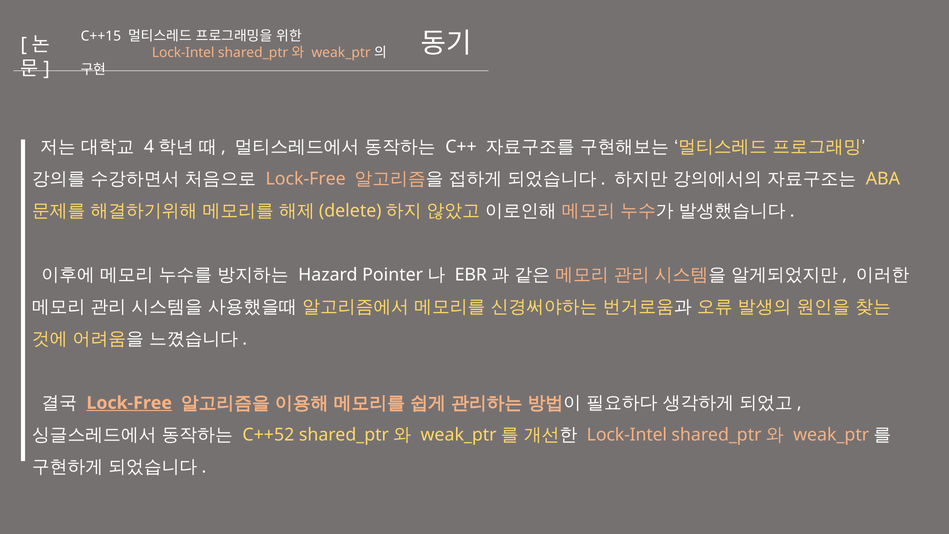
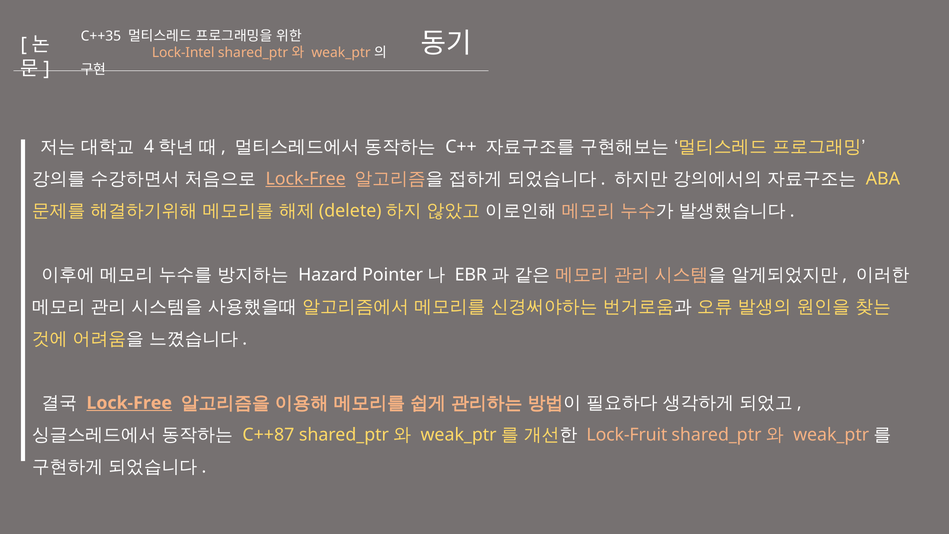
C++15: C++15 -> C++35 (101, 36)
Lock-Free underline: none -> present (306, 179)
C++52: C++52 -> C++87 (268, 435)
Lock-Intel: Lock-Intel -> Lock-Fruit (627, 435)
